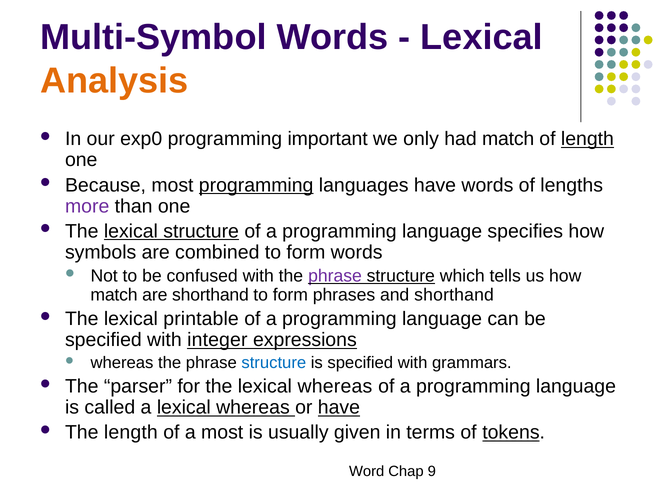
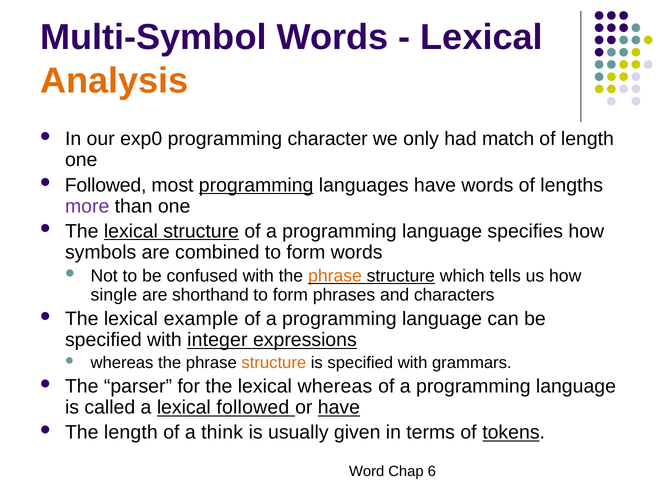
important: important -> character (328, 139)
length underline: present -> none (587, 139)
Because: Because -> Followed (106, 185)
phrase colour: purple -> orange (335, 276)
match: match -> single (114, 295)
and shorthand: shorthand -> characters (454, 295)
printable: printable -> example (201, 319)
structure colour: blue -> orange (274, 363)
a lexical whereas: whereas -> followed (253, 408)
a most: most -> think (222, 433)
9: 9 -> 6 (432, 472)
